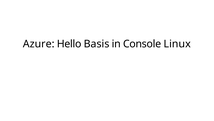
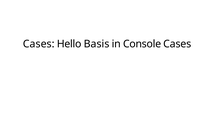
Azure: Azure -> Cases (39, 44)
Console Linux: Linux -> Cases (177, 44)
